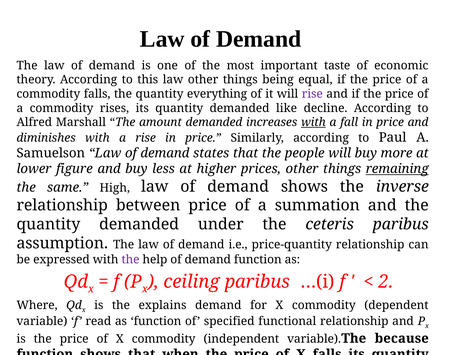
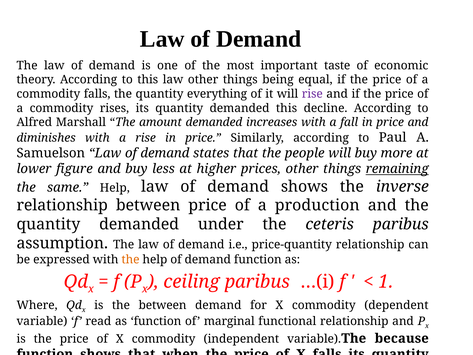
demanded like: like -> this (287, 108)
with underline: present -> none (313, 122)
same High: High -> Help (115, 188)
summation: summation -> production (317, 205)
the colour: purple -> orange (131, 259)
2: 2 -> 1 (386, 282)
the explains: explains -> between (163, 305)
specified: specified -> marginal (229, 321)
